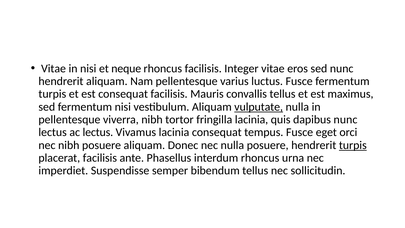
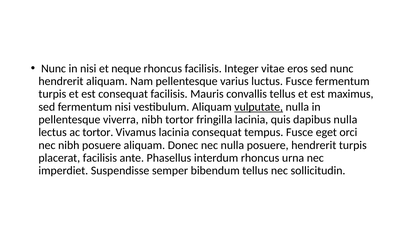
Vitae: Vitae -> Nunc (54, 68)
dapibus nunc: nunc -> nulla (345, 120)
ac lectus: lectus -> tortor (98, 132)
turpis underline: present -> none (353, 145)
